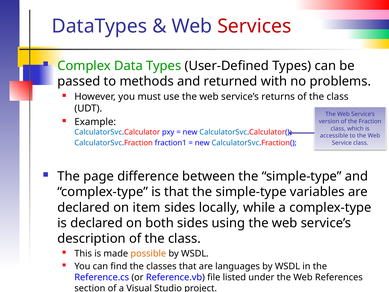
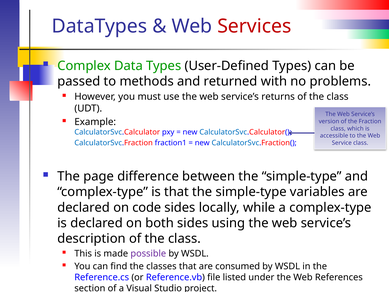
item: item -> code (147, 207)
possible colour: orange -> purple (148, 253)
languages: languages -> consumed (238, 266)
